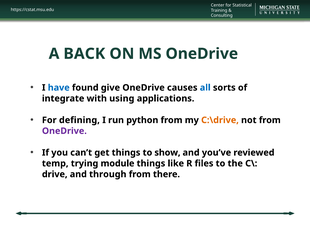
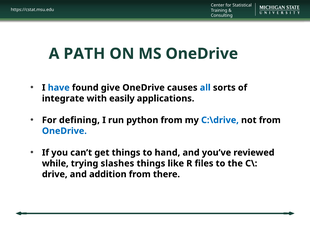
BACK: BACK -> PATH (84, 54)
using: using -> easily (122, 99)
C:\drive colour: orange -> blue (220, 120)
OneDrive colour: purple -> blue (64, 131)
show: show -> hand (167, 153)
temp: temp -> while (55, 164)
module: module -> slashes (117, 164)
through: through -> addition (108, 175)
